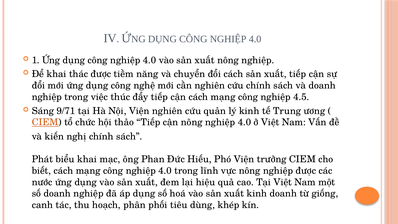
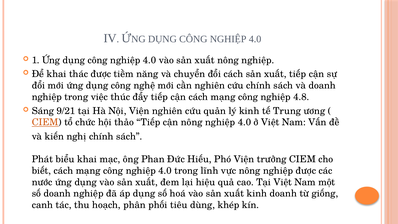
4.5: 4.5 -> 4.8 (301, 97)
9/71: 9/71 -> 9/21 (66, 111)
